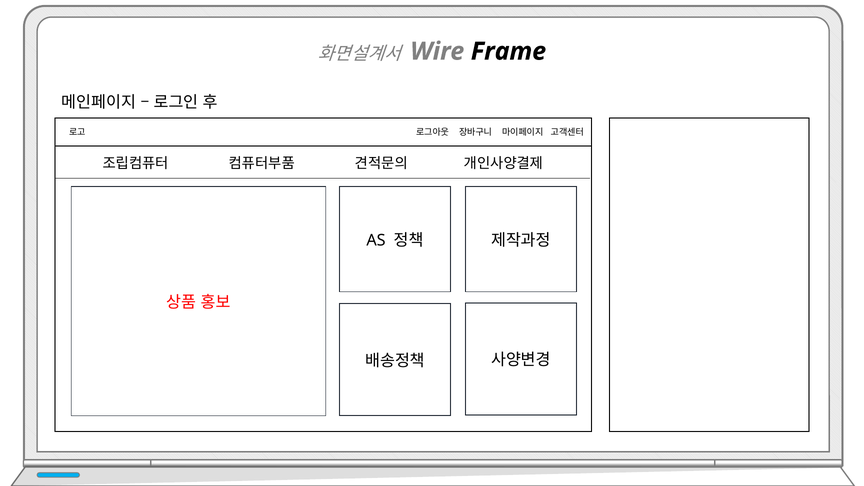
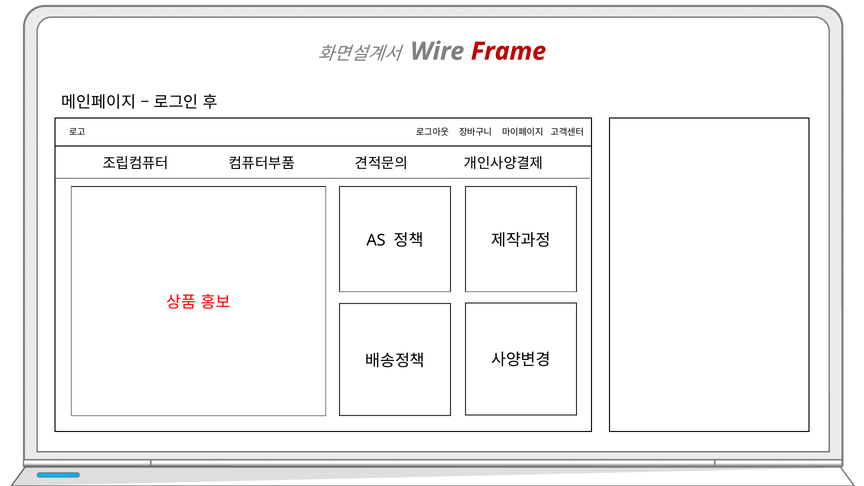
Frame colour: black -> red (508, 51)
